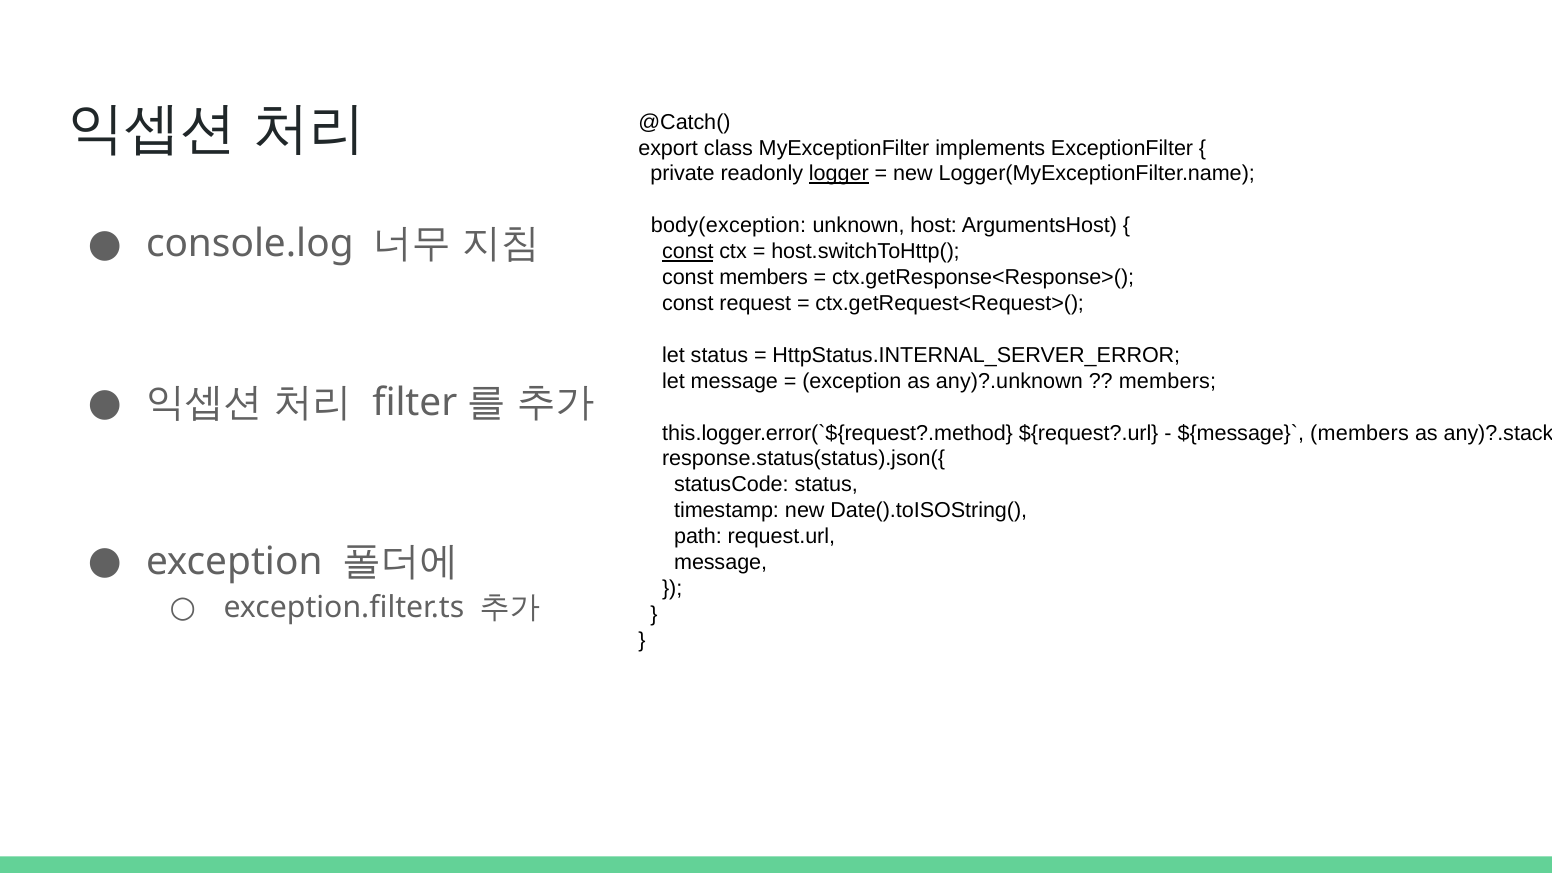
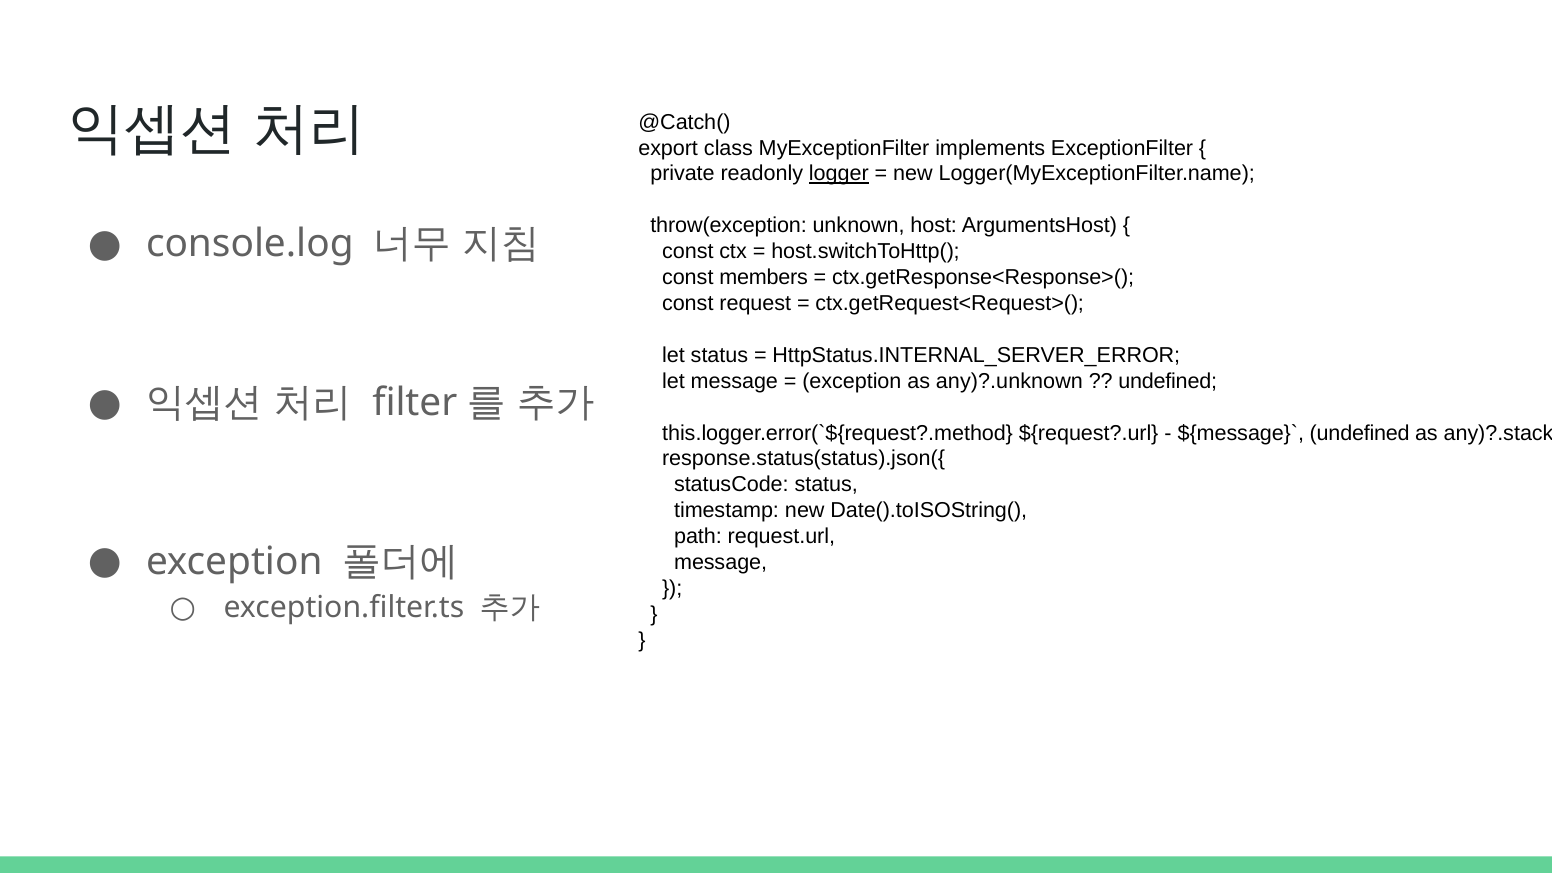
body(exception: body(exception -> throw(exception (729, 226)
const underline: present -> none (688, 252)
members: members -> undefined (1168, 381)
members: members -> undefined (1360, 433)
